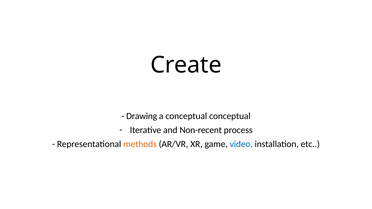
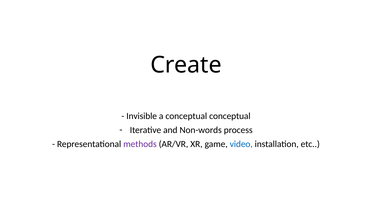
Drawing: Drawing -> Invisible (142, 116)
Non-recent: Non-recent -> Non-words (201, 130)
methods colour: orange -> purple (140, 144)
